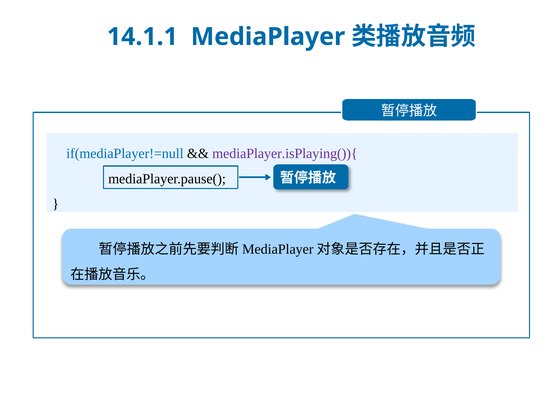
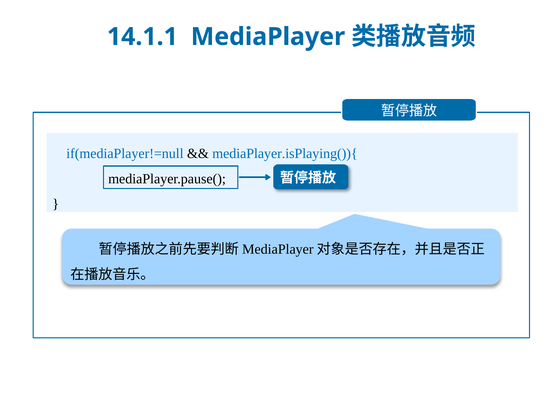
mediaPlayer.isPlaying()){ colour: purple -> blue (285, 154)
